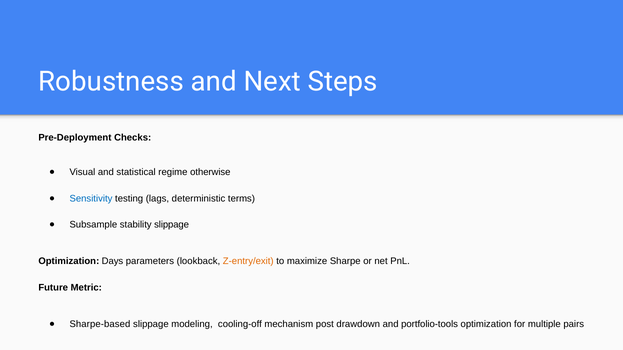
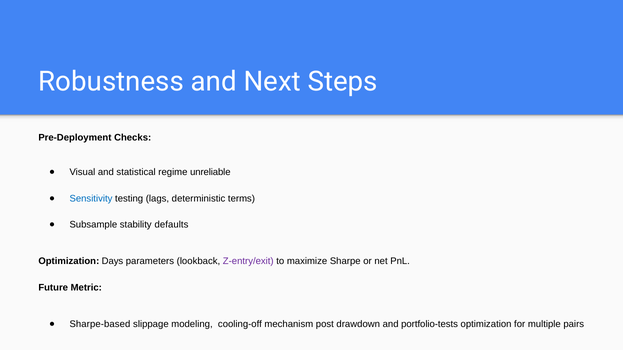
otherwise: otherwise -> unreliable (210, 173)
stability slippage: slippage -> defaults (171, 225)
Z-entry/exit colour: orange -> purple (248, 262)
portfolio-tools: portfolio-tools -> portfolio-tests (430, 325)
